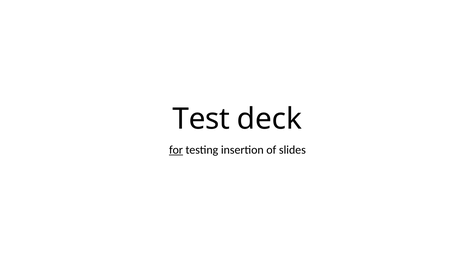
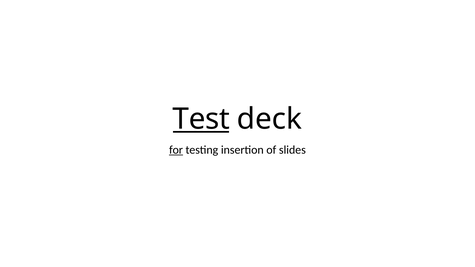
Test underline: none -> present (201, 119)
